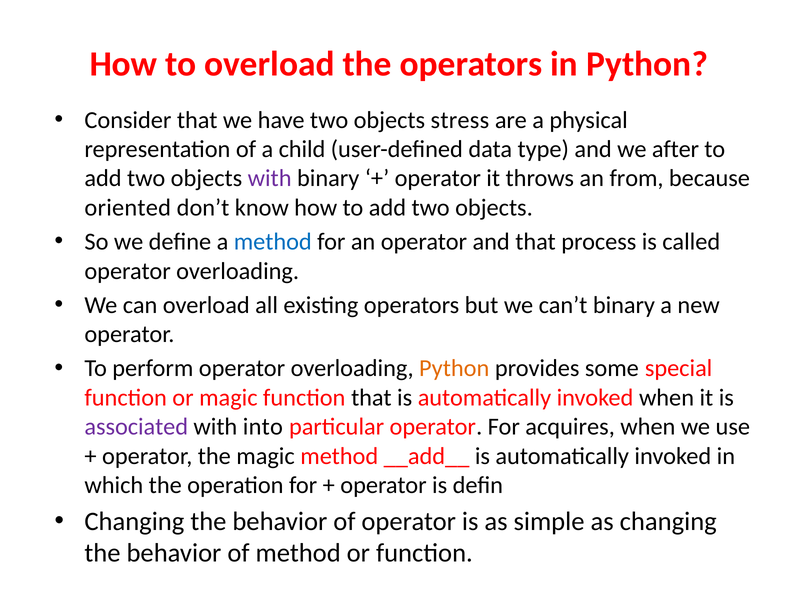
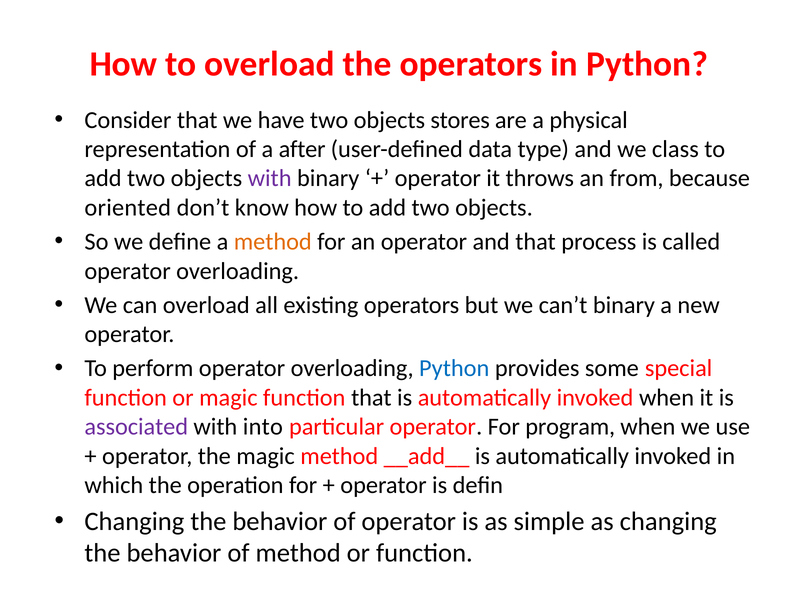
stress: stress -> stores (460, 120)
child: child -> after (302, 149)
after: after -> class (675, 149)
method colour: blue -> orange (273, 242)
Python colour: orange -> blue (454, 369)
acquires: acquires -> program (570, 427)
